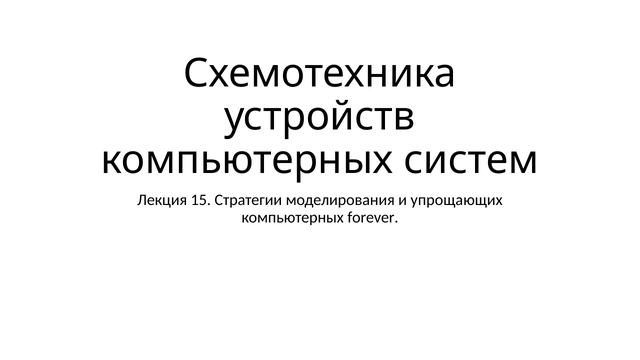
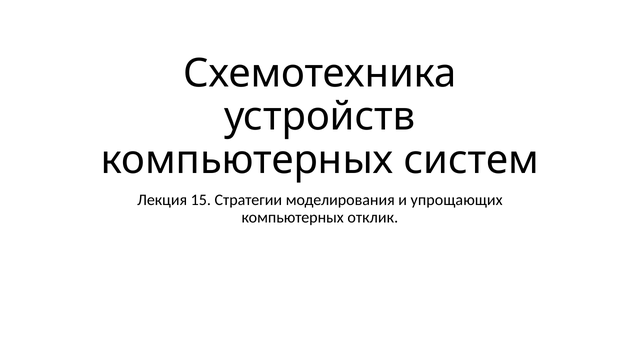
forever: forever -> отклик (373, 217)
